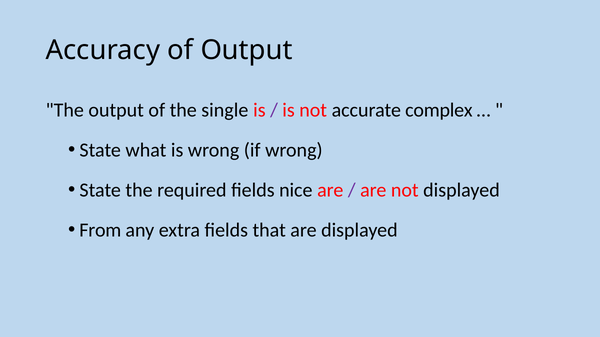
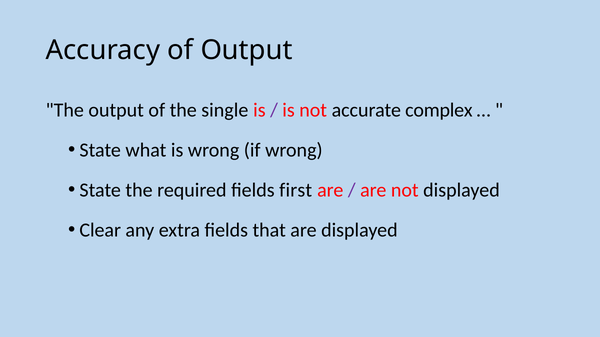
nice: nice -> first (296, 190)
From: From -> Clear (100, 231)
